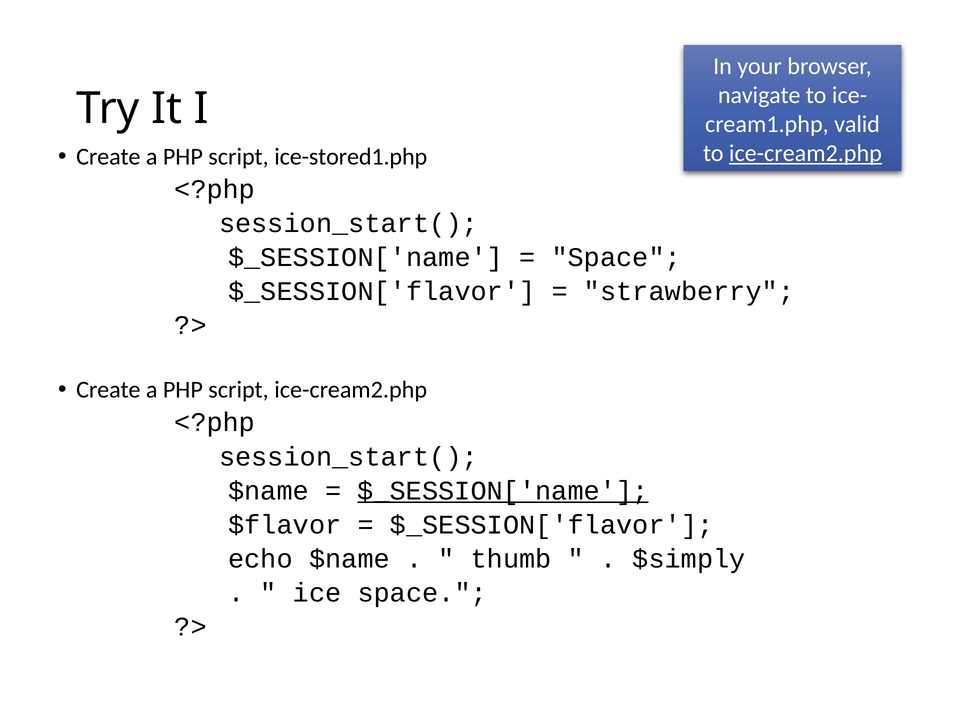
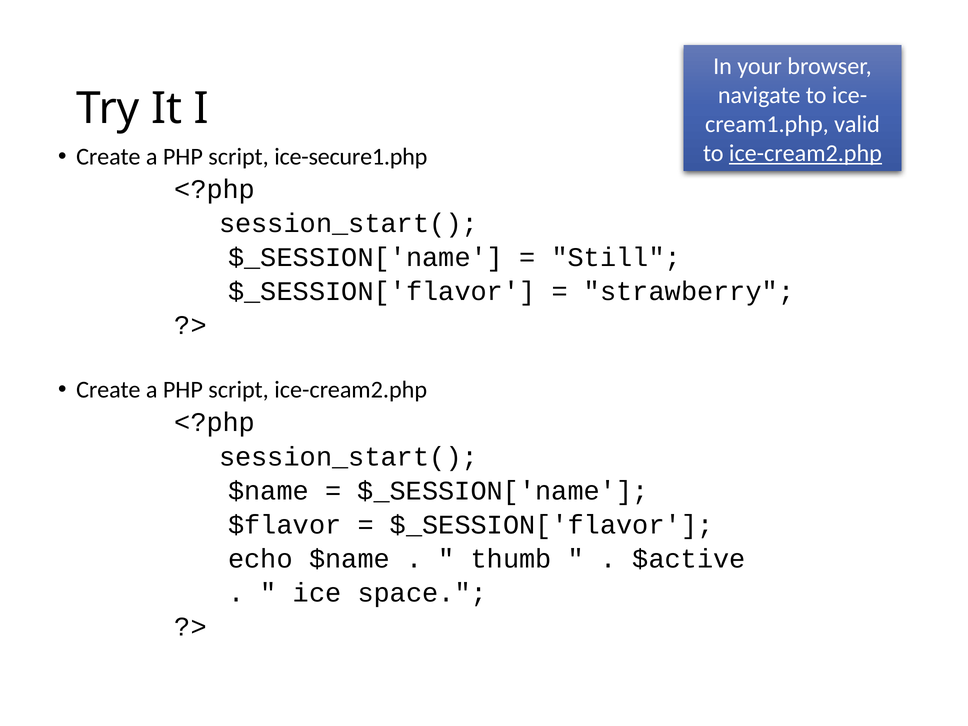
ice-stored1.php: ice-stored1.php -> ice-secure1.php (351, 157)
Space: Space -> Still (616, 257)
$_SESSION['name underline: present -> none (503, 491)
$simply: $simply -> $active (689, 559)
